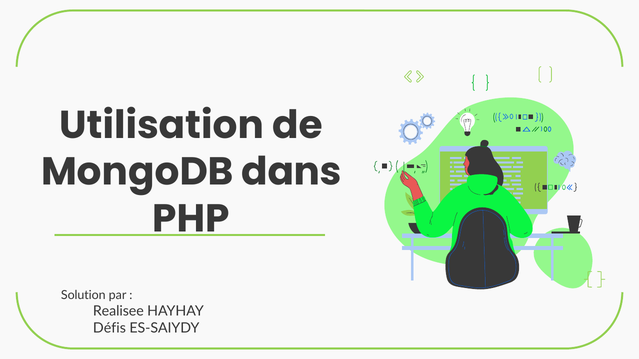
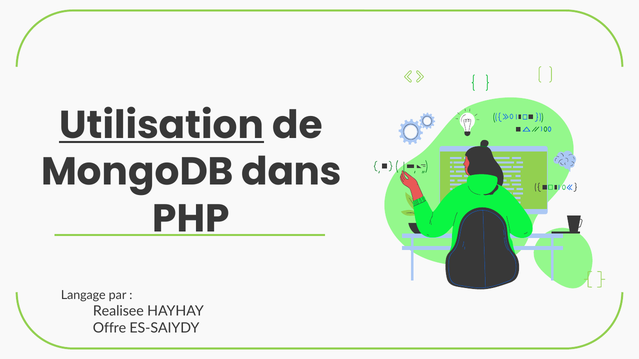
Utilisation underline: none -> present (162, 125)
Solution: Solution -> Langage (83, 295)
Défis: Défis -> Offre (110, 329)
